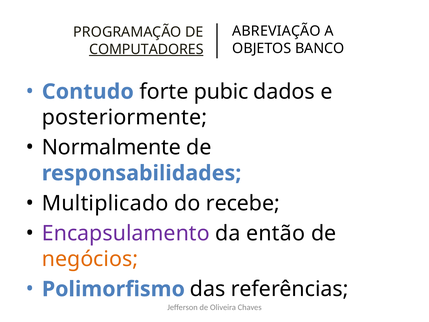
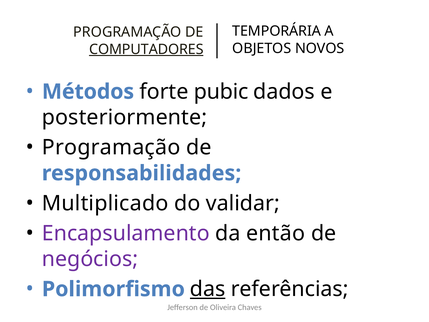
ABREVIAÇÃO: ABREVIAÇÃO -> TEMPORÁRIA (277, 31)
BANCO: BANCO -> NOVOS (320, 48)
Contudo: Contudo -> Métodos (88, 92)
Normalmente: Normalmente -> Programação (111, 147)
recebe: recebe -> validar (243, 203)
negócios colour: orange -> purple (90, 259)
das underline: none -> present (208, 289)
